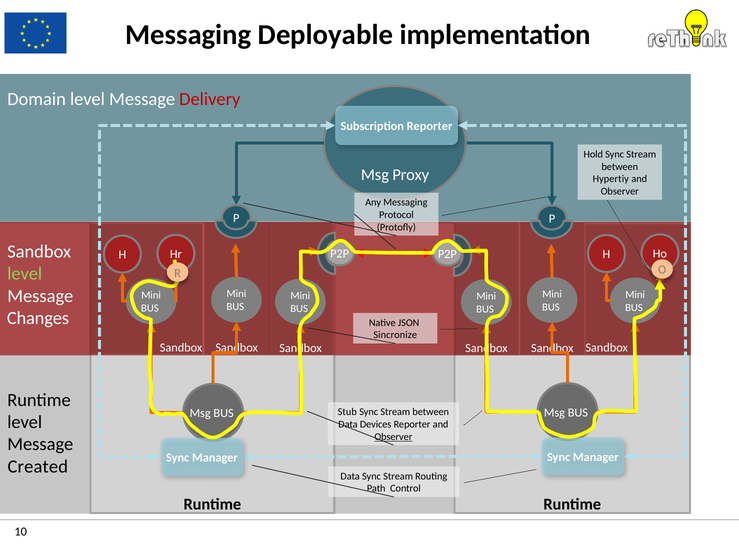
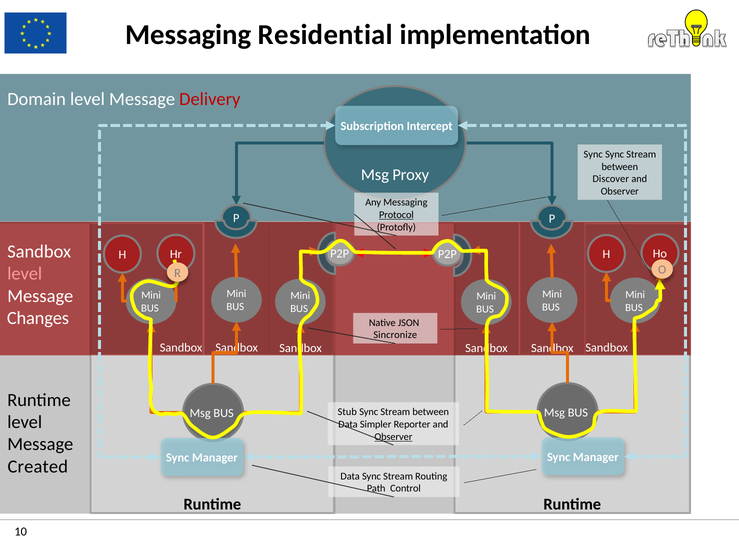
Deployable: Deployable -> Residential (325, 35)
Subscription Reporter: Reporter -> Intercept (430, 126)
Hold: Hold -> Sync (593, 154)
Hypertiy: Hypertiy -> Discover (611, 179)
Protocol underline: none -> present (396, 215)
level colour: light green -> pink (25, 273)
Devices: Devices -> Simpler (376, 424)
